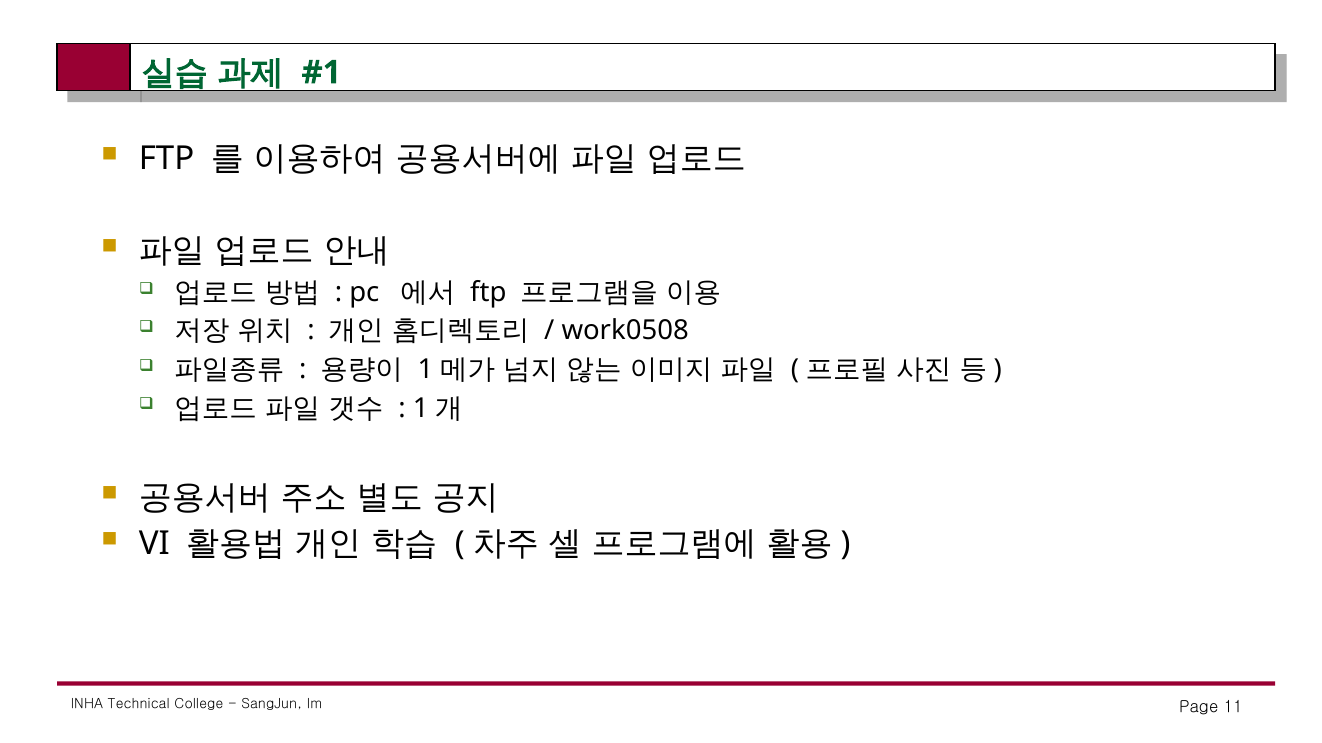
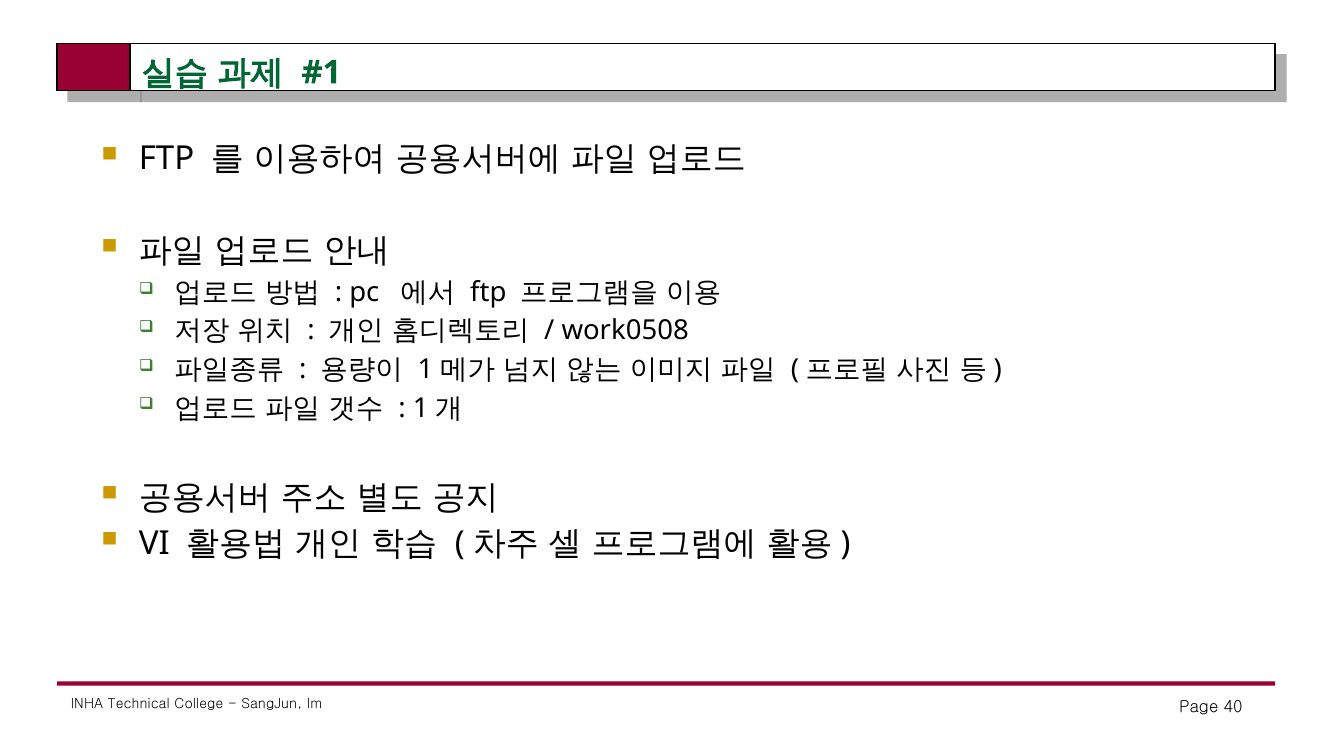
11: 11 -> 40 (1233, 708)
